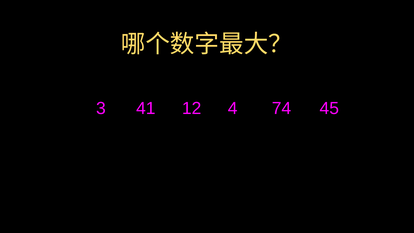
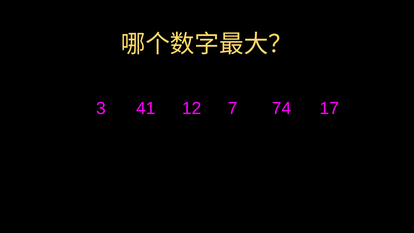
4: 4 -> 7 (233, 108)
45: 45 -> 17 (329, 108)
